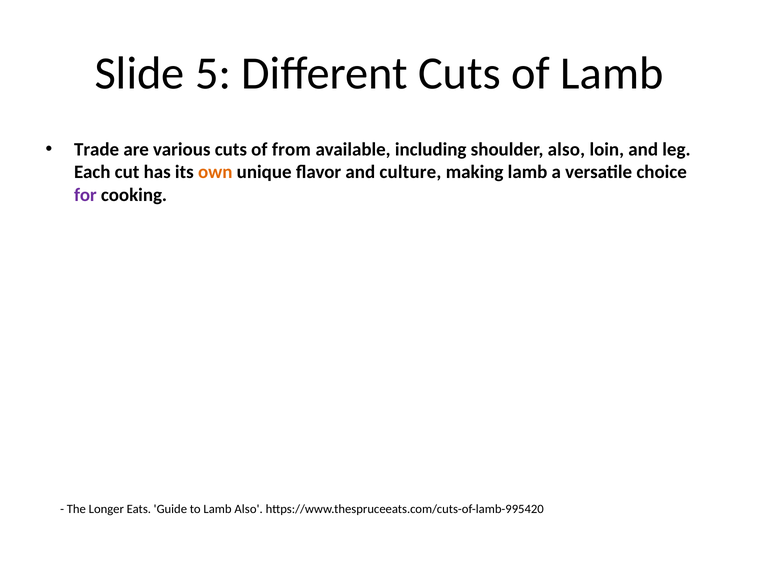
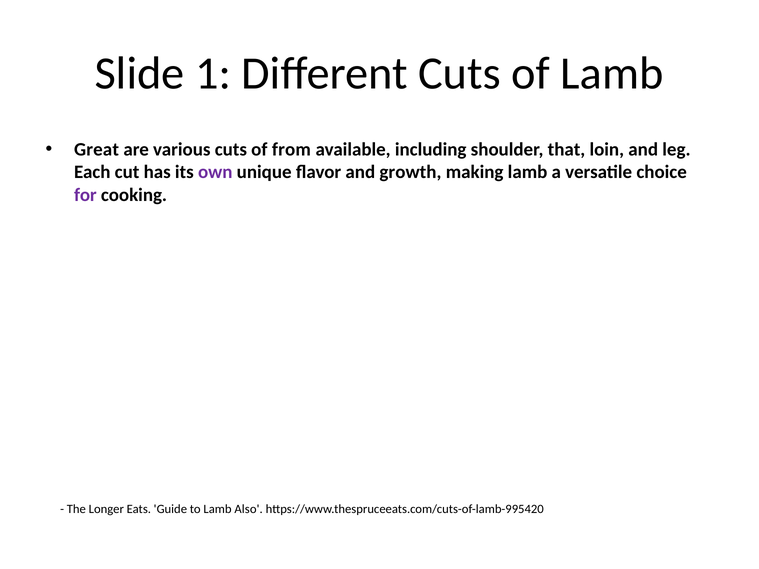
5: 5 -> 1 (213, 73)
Trade: Trade -> Great (96, 149)
shoulder also: also -> that (566, 149)
own colour: orange -> purple (215, 172)
culture: culture -> growth (410, 172)
